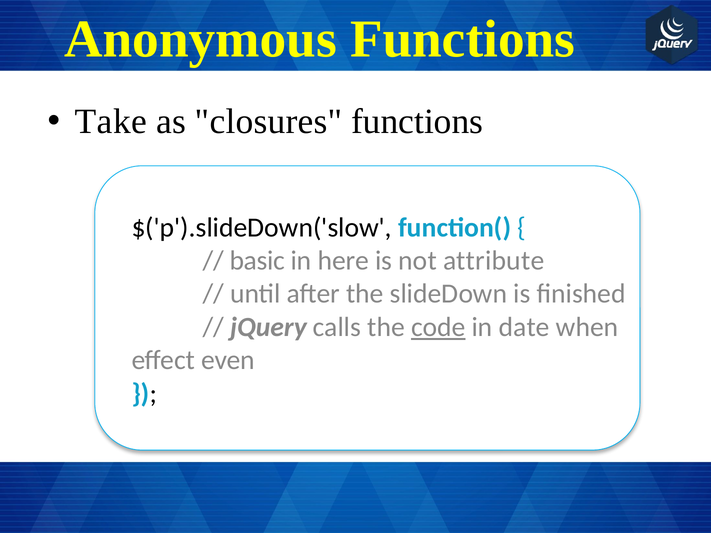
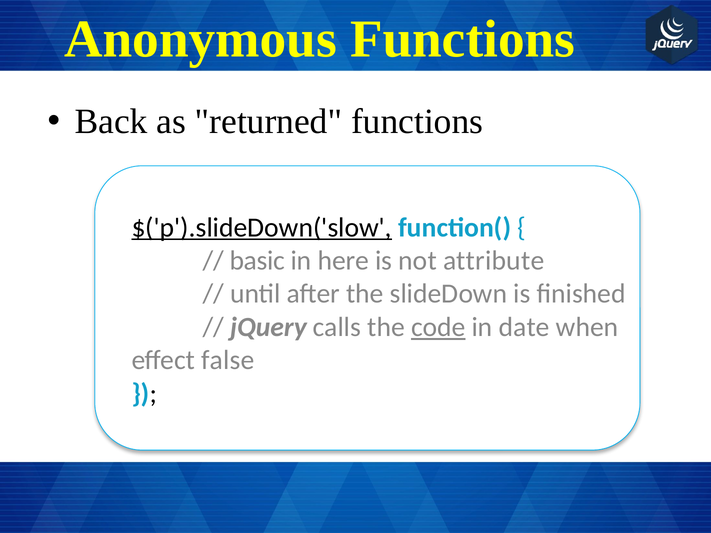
Take: Take -> Back (111, 122)
closures: closures -> returned (269, 122)
$('p').slideDown('slow underline: none -> present (262, 228)
even: even -> false (228, 360)
